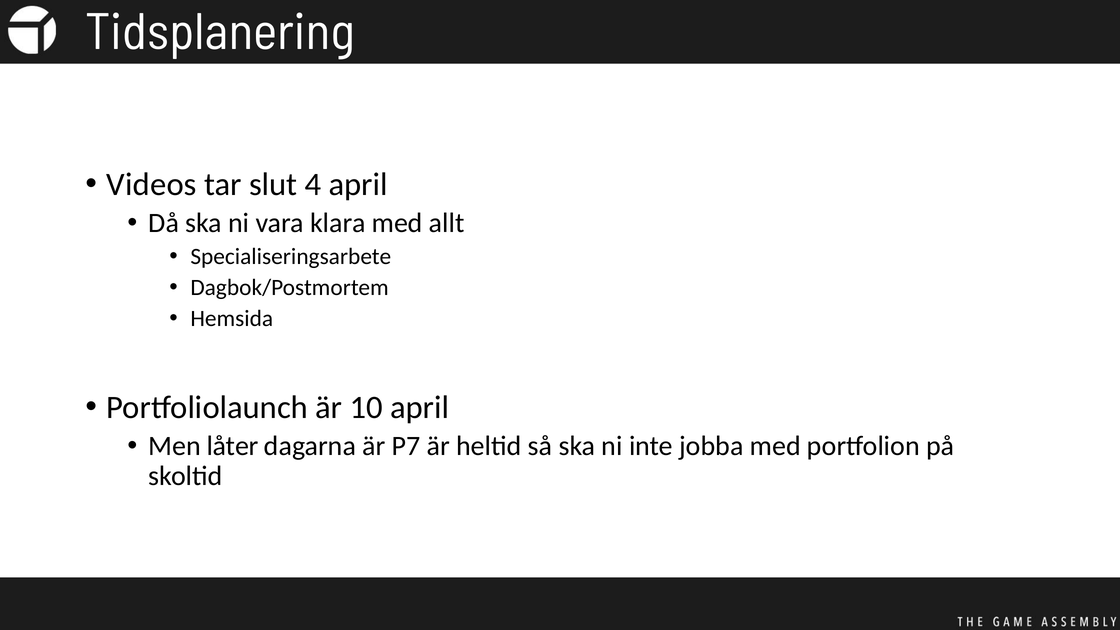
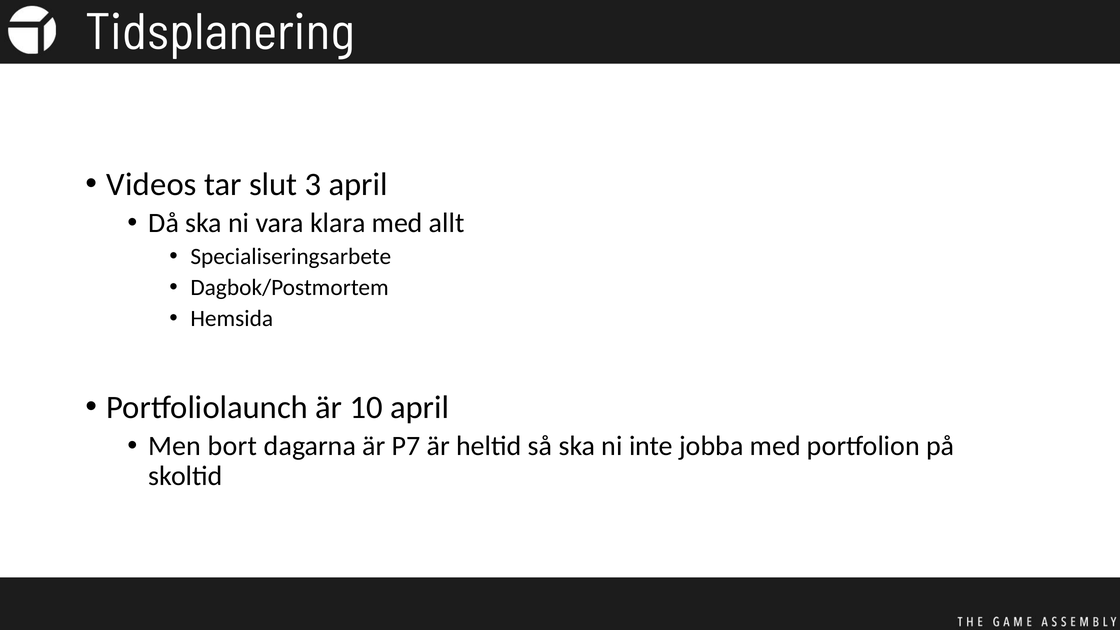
4: 4 -> 3 (313, 184)
låter: låter -> bort (232, 446)
